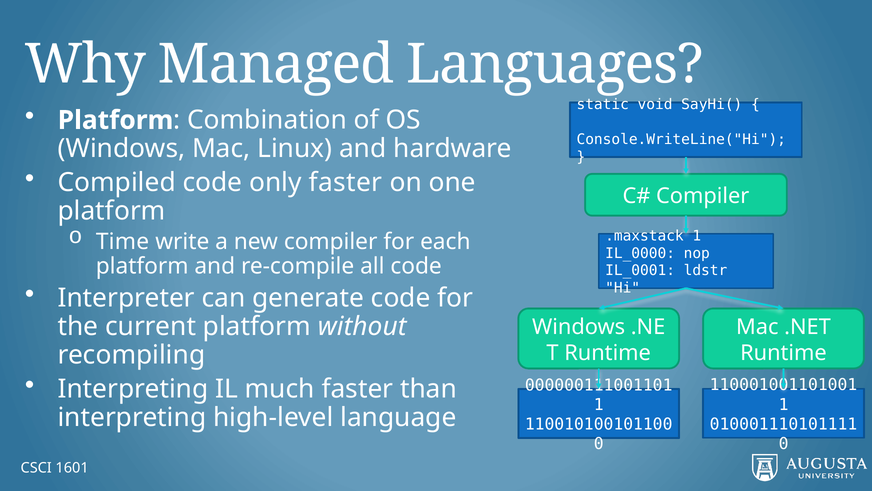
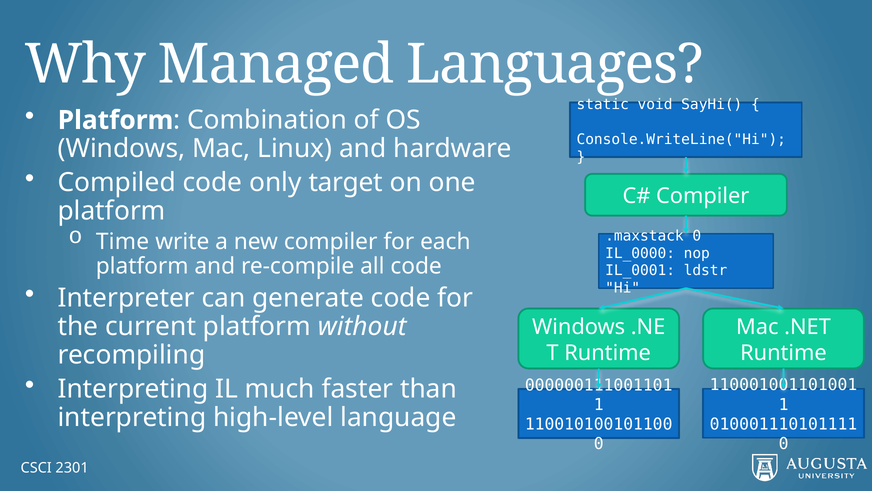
only faster: faster -> target (346, 182)
.maxstack 1: 1 -> 0 (697, 236)
1601: 1601 -> 2301 (72, 468)
